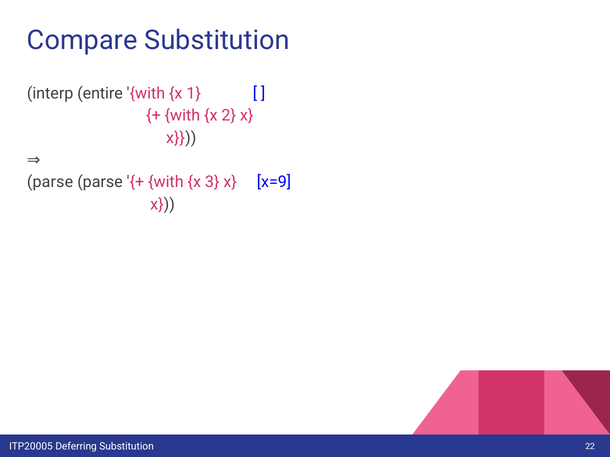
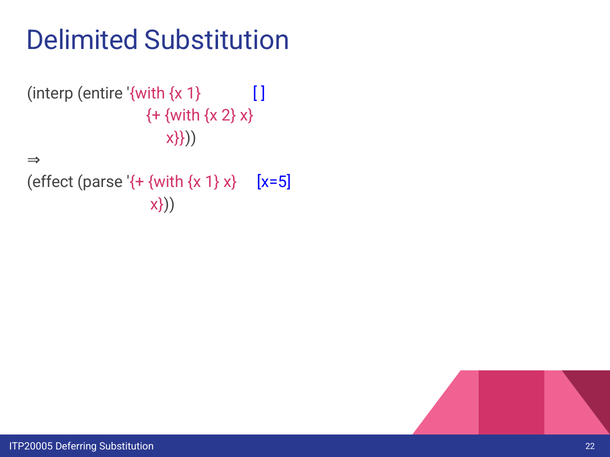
Compare: Compare -> Delimited (82, 40)
parse: parse -> effect (50, 182)
3: 3 -> 1 (212, 182)
x=9: x=9 -> x=5 (274, 182)
